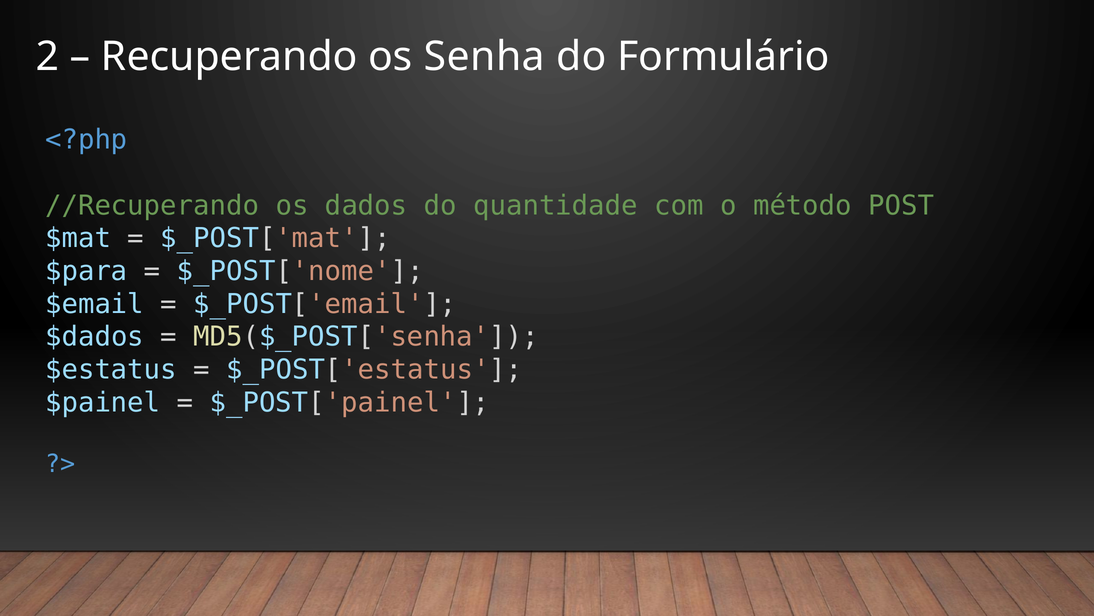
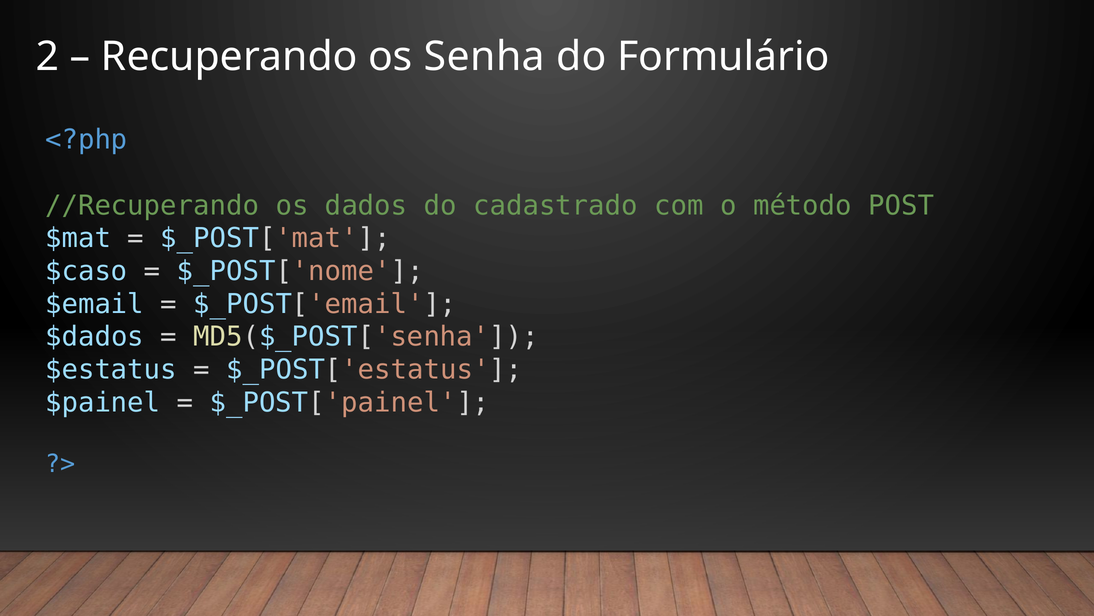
quantidade: quantidade -> cadastrado (555, 205)
$para: $para -> $caso (86, 271)
